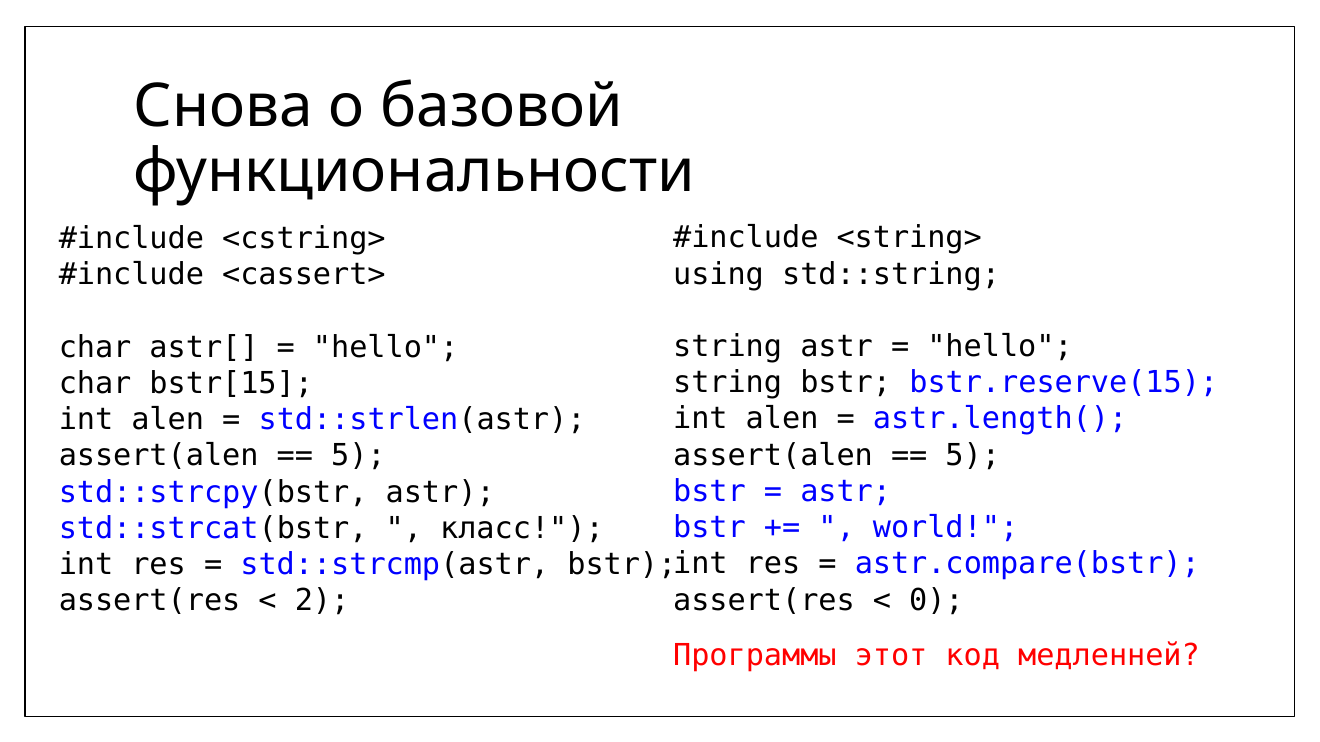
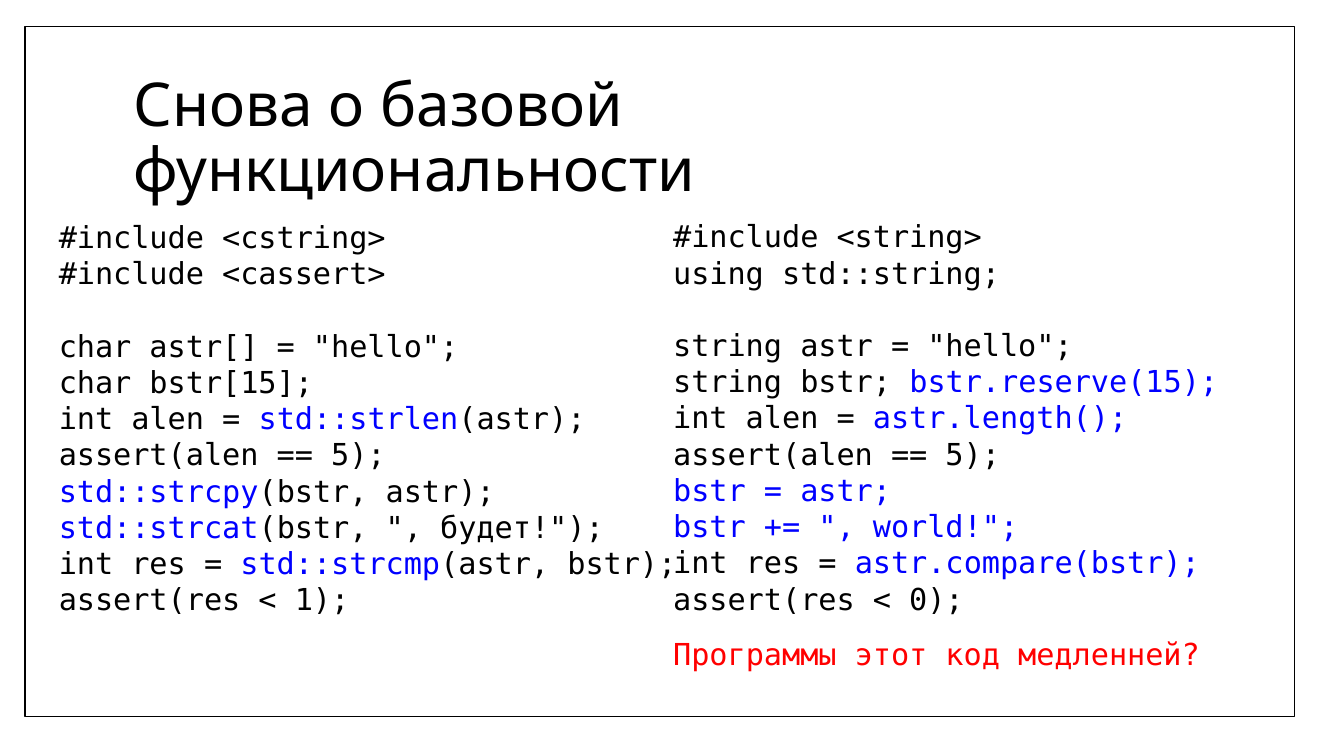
класс: класс -> будет (522, 529)
2: 2 -> 1 (322, 601)
